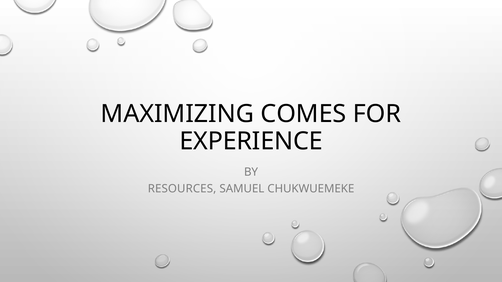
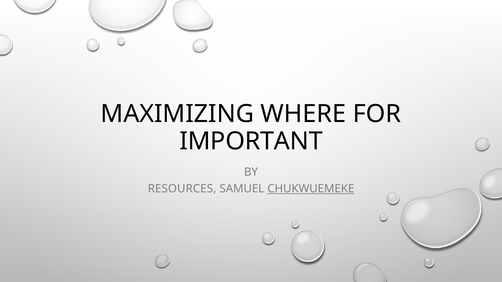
COMES: COMES -> WHERE (303, 114)
EXPERIENCE: EXPERIENCE -> IMPORTANT (251, 141)
CHUKWUEMEKE underline: none -> present (311, 189)
